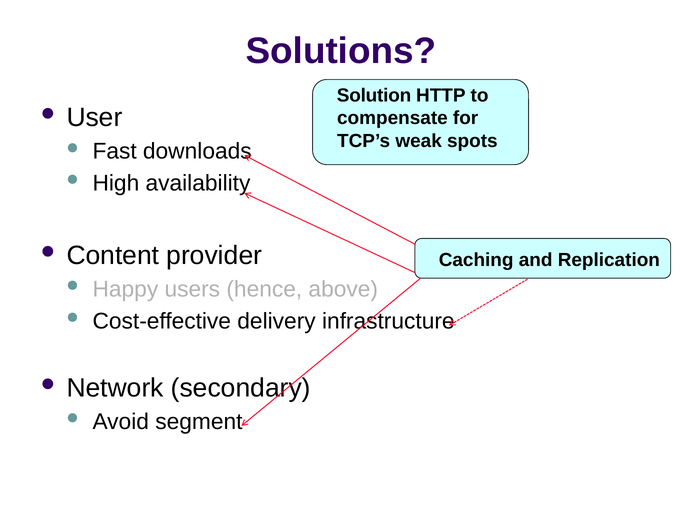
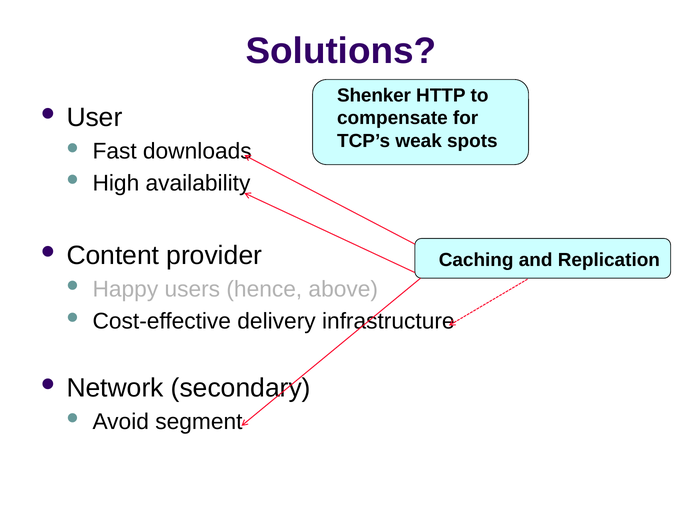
Solution: Solution -> Shenker (374, 96)
